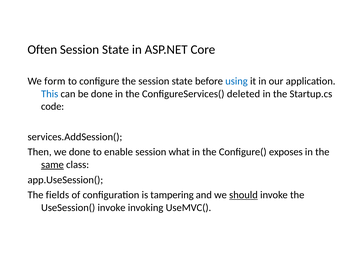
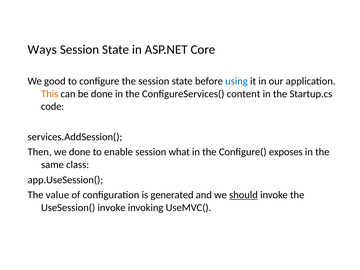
Often: Often -> Ways (42, 50)
form: form -> good (55, 81)
This colour: blue -> orange (50, 94)
deleted: deleted -> content (244, 94)
same underline: present -> none (52, 165)
fields: fields -> value (57, 195)
tampering: tampering -> generated (172, 195)
